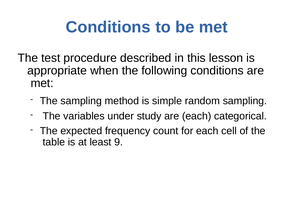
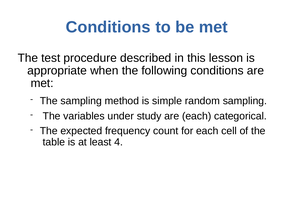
9: 9 -> 4 (119, 142)
